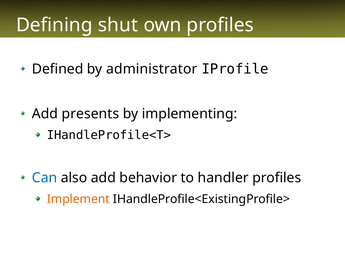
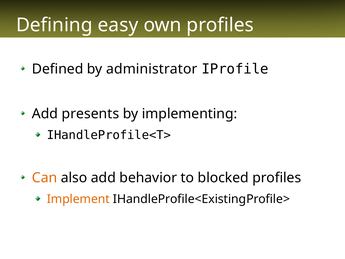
shut: shut -> easy (118, 25)
Can colour: blue -> orange (45, 178)
handler: handler -> blocked (223, 178)
